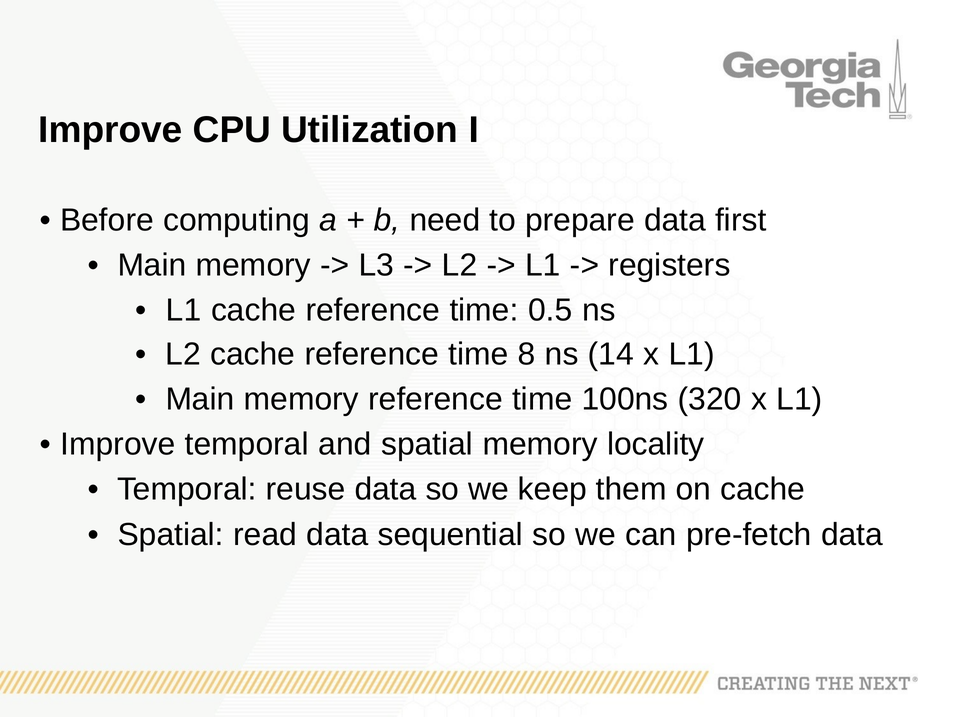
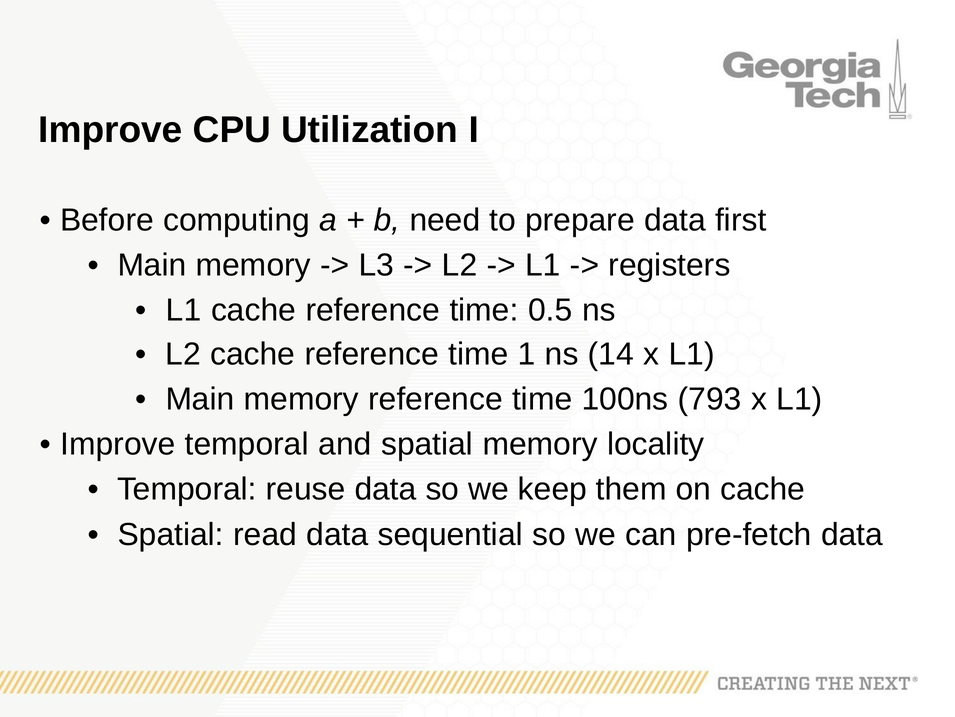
8: 8 -> 1 (527, 354)
320: 320 -> 793 (710, 399)
